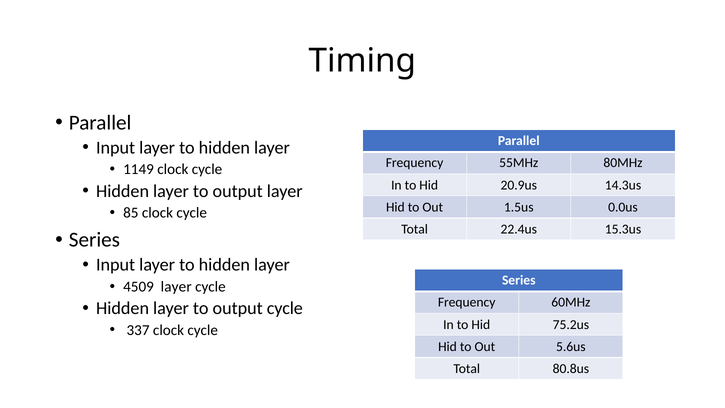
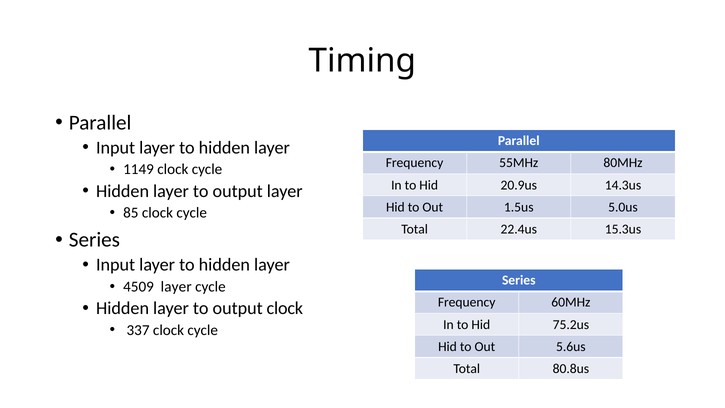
0.0us: 0.0us -> 5.0us (623, 207)
output cycle: cycle -> clock (285, 308)
